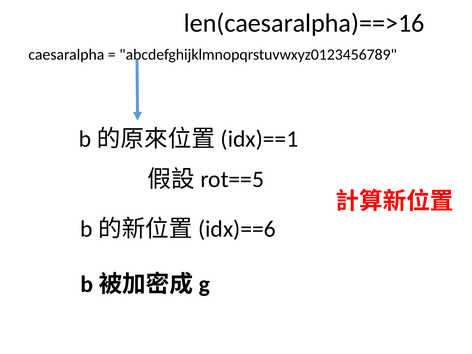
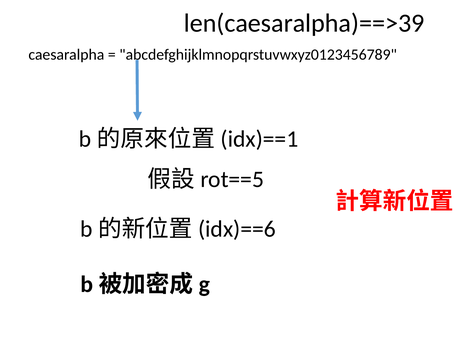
len(caesaralpha)==>16: len(caesaralpha)==>16 -> len(caesaralpha)==>39 (304, 23)
